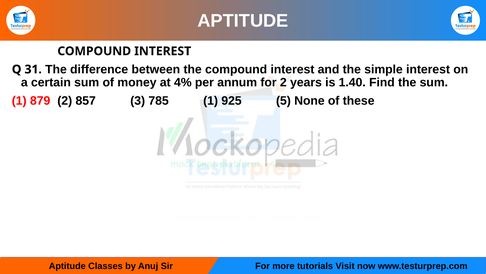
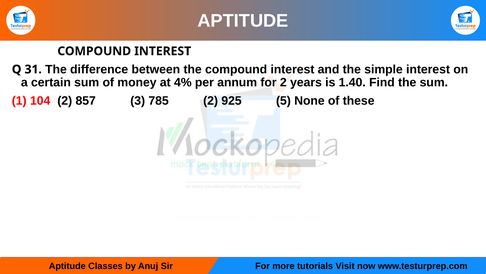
879: 879 -> 104 (40, 101)
785 1: 1 -> 2 (211, 101)
